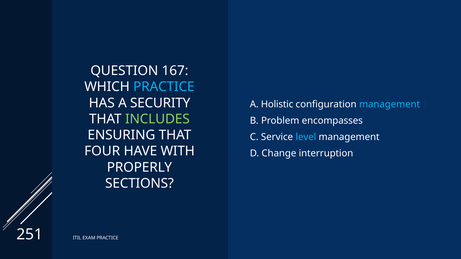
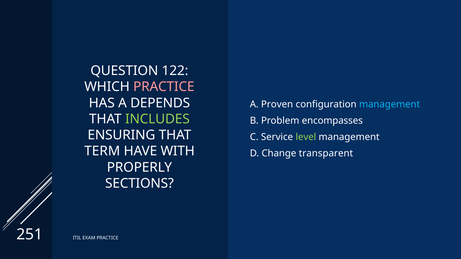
167: 167 -> 122 (175, 71)
PRACTICE colour: light blue -> pink (164, 87)
SECURITY: SECURITY -> DEPENDS (160, 103)
Holistic: Holistic -> Proven (277, 104)
level colour: light blue -> light green (306, 137)
FOUR: FOUR -> TERM (102, 151)
interruption: interruption -> transparent (326, 153)
